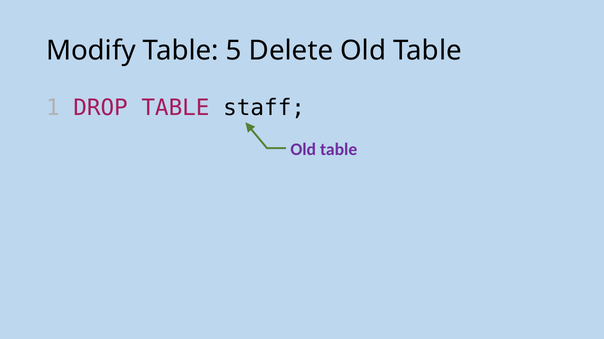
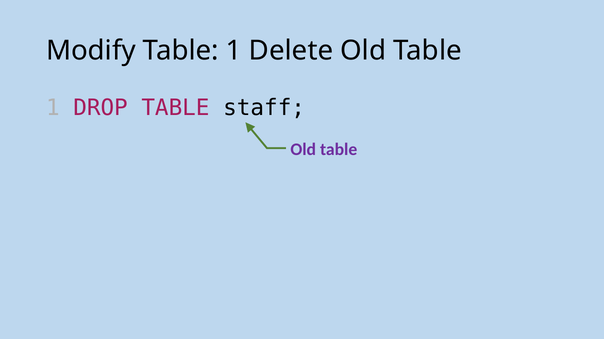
Modify Table 5: 5 -> 1 (234, 51)
